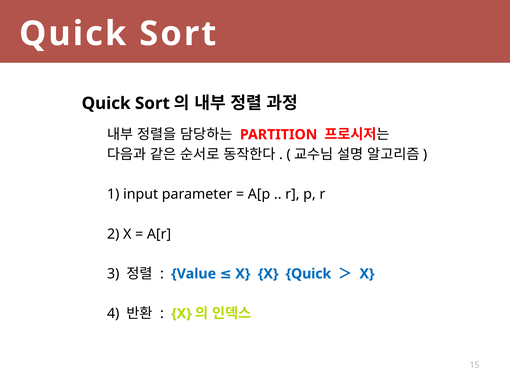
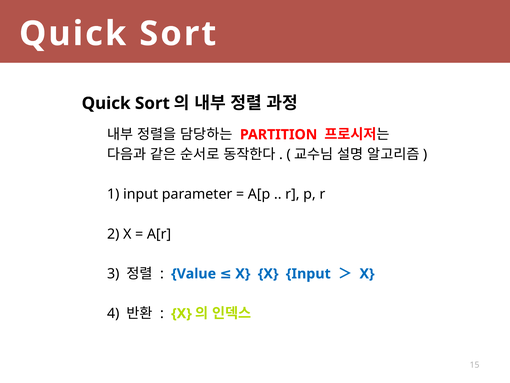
X Quick: Quick -> Input (308, 273)
